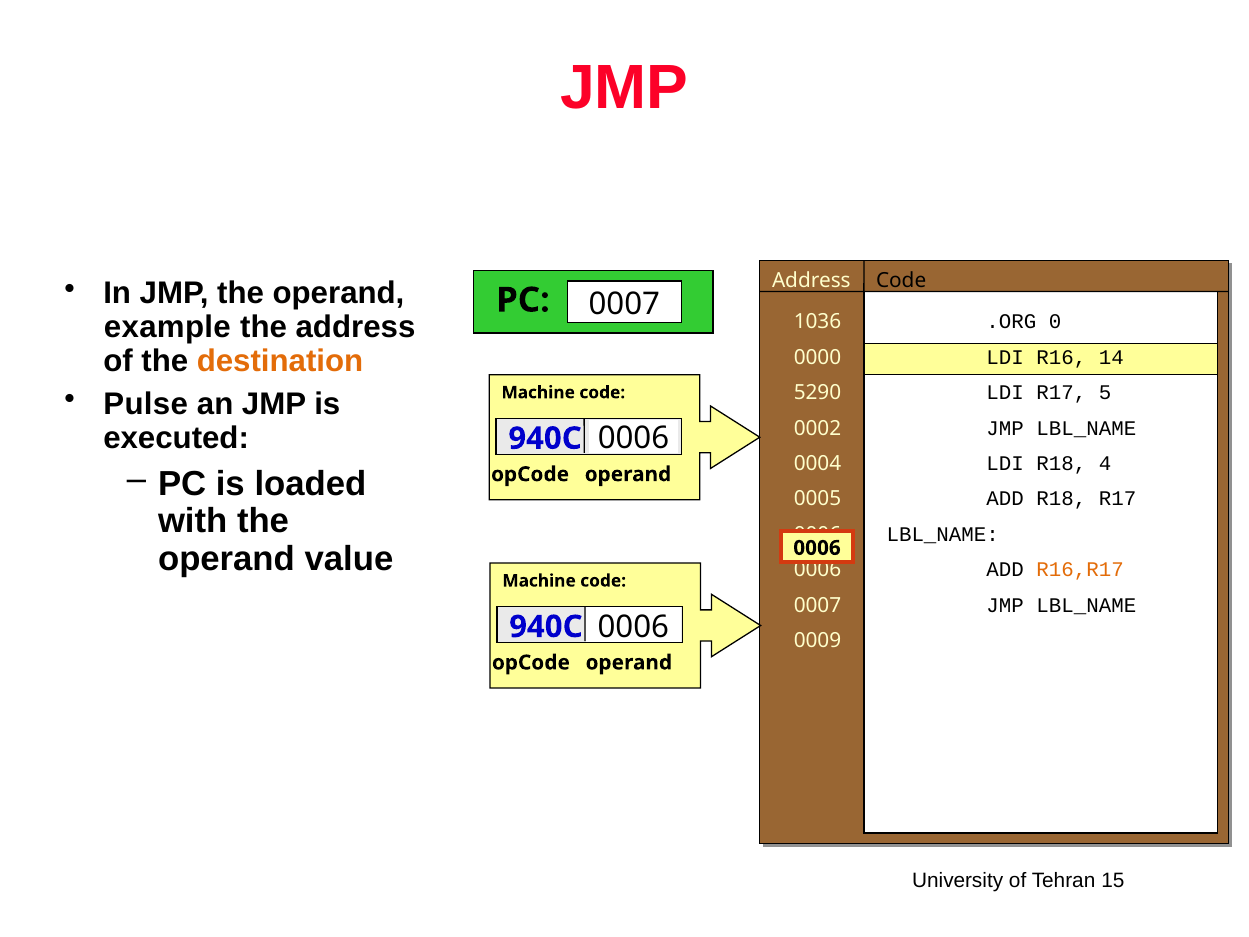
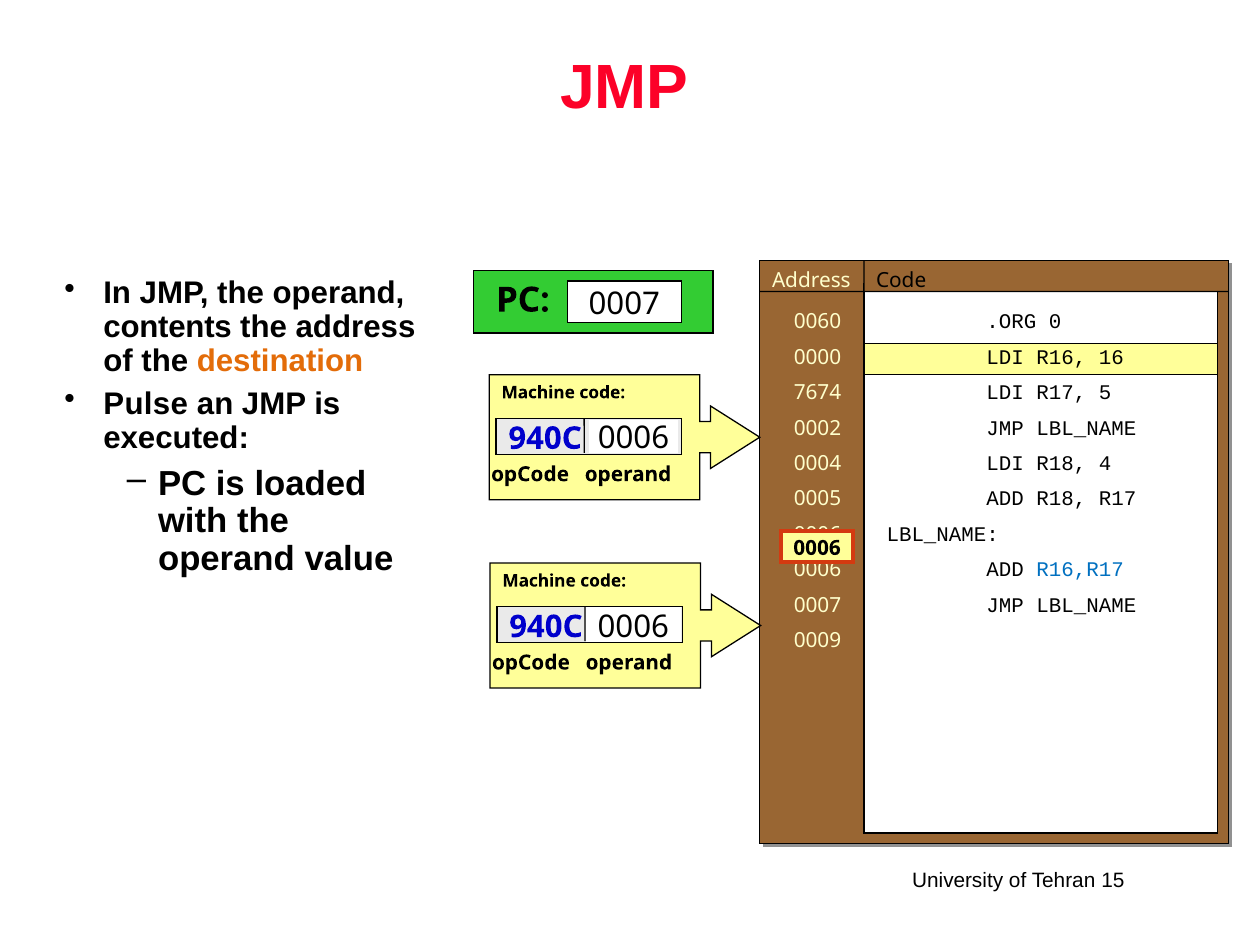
example: example -> contents (168, 327)
1036: 1036 -> 0060 (818, 322)
14: 14 -> 16 (1111, 357)
5290: 5290 -> 7674 (818, 393)
R16,R17 colour: orange -> blue (1080, 570)
